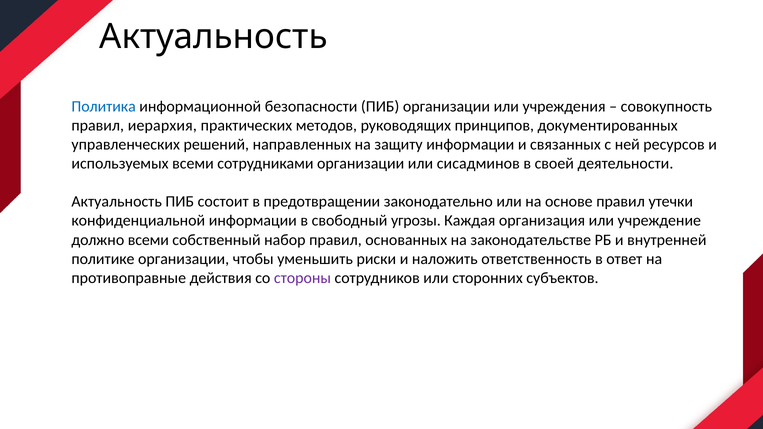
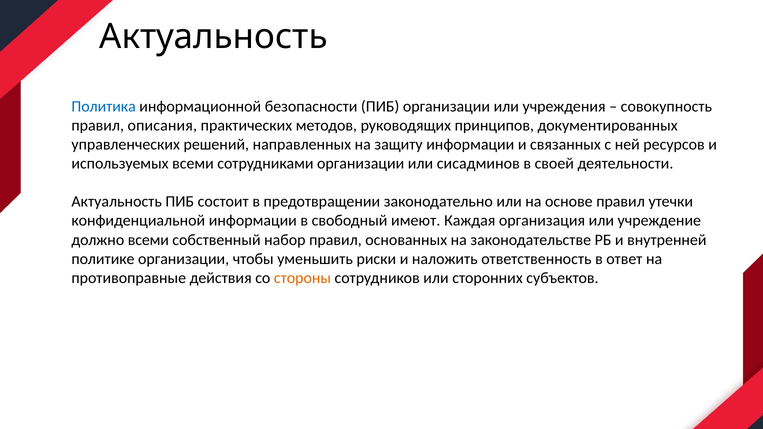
иерархия: иерархия -> описания (162, 125)
угрозы: угрозы -> имеют (416, 221)
стороны colour: purple -> orange (302, 278)
